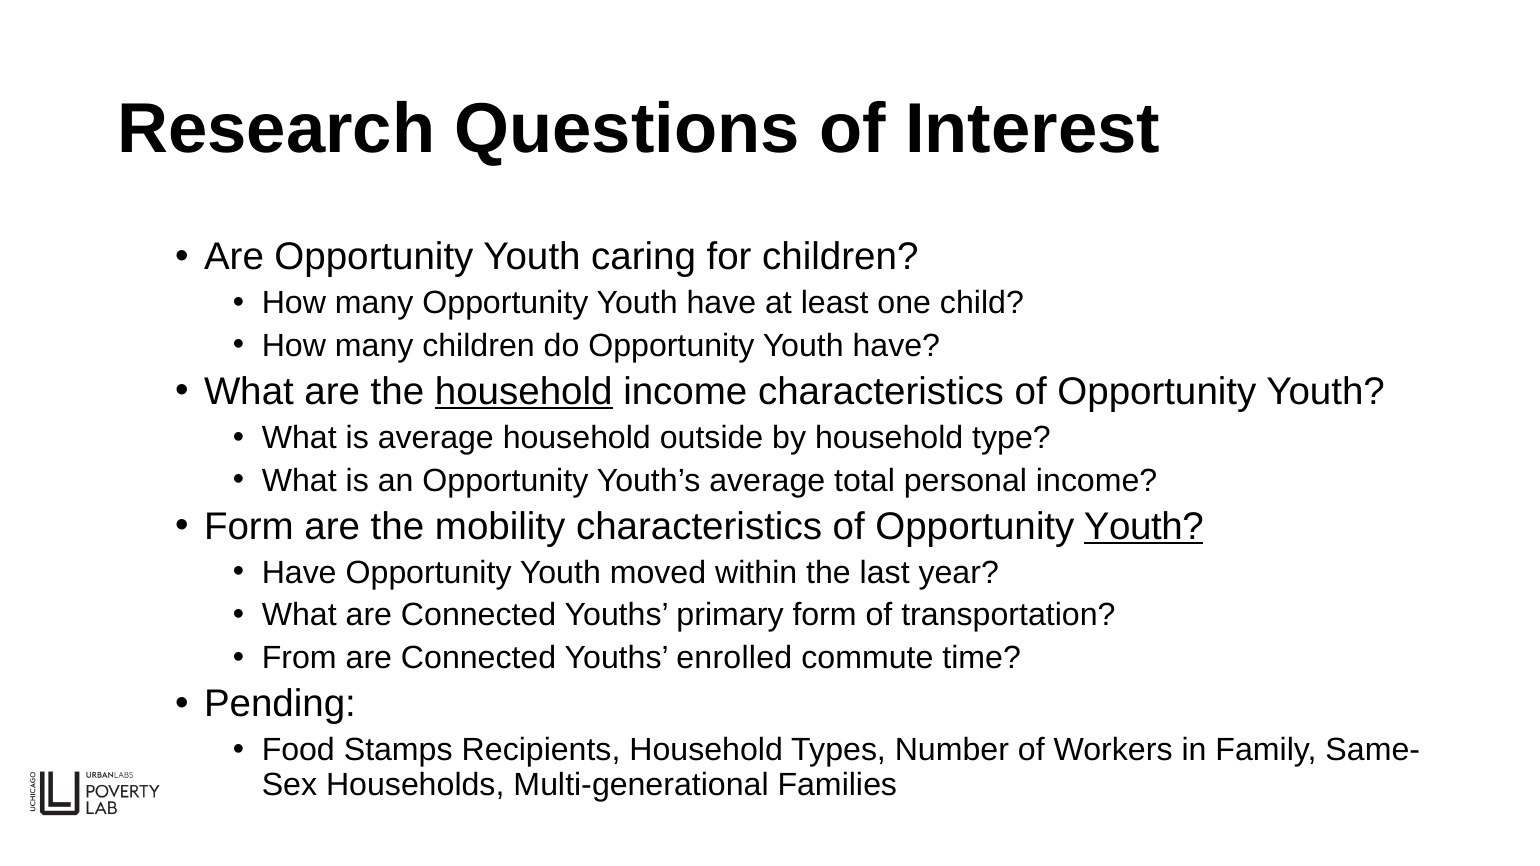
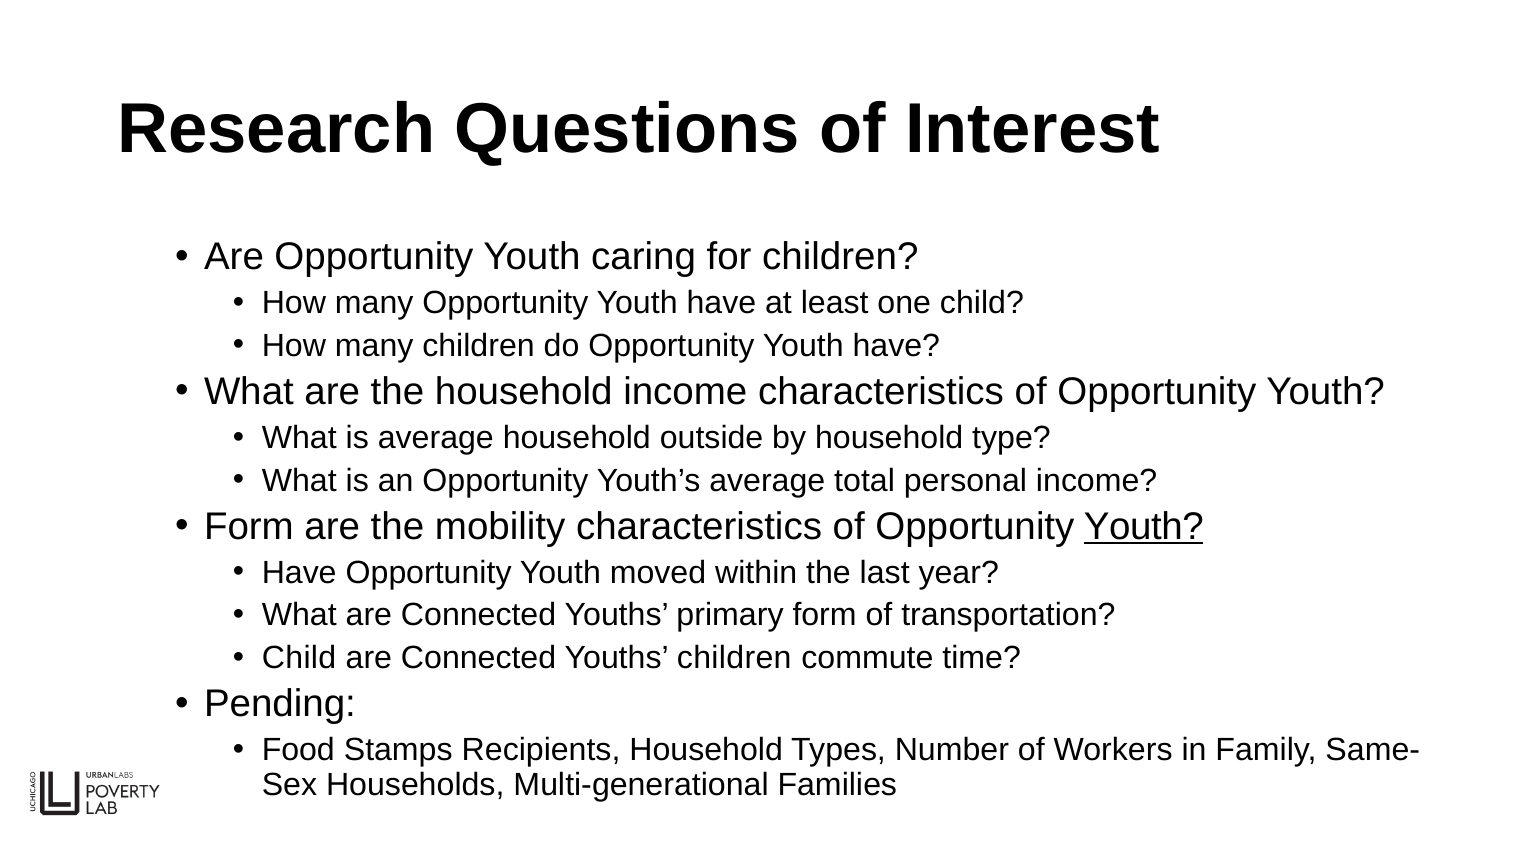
household underline: present -> none (524, 392)
From: From -> Child (299, 658)
Youths enrolled: enrolled -> children (734, 658)
